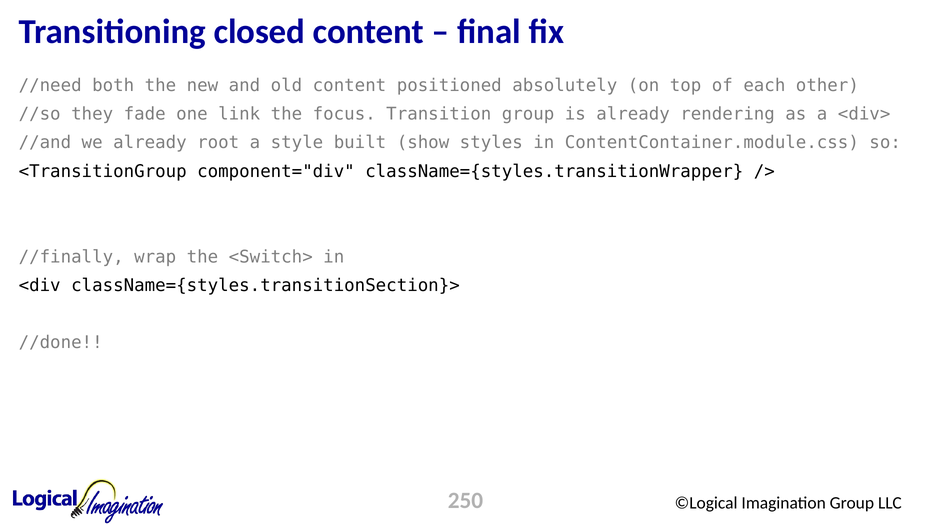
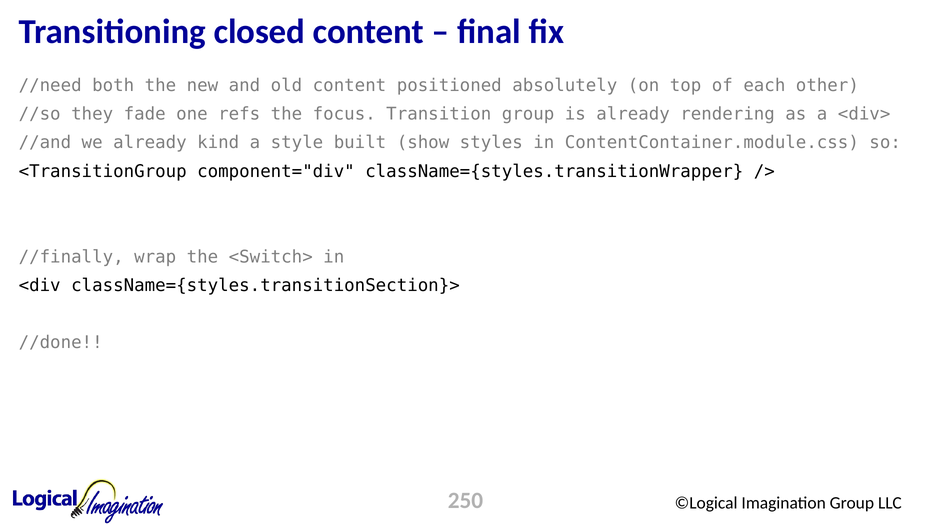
link: link -> refs (239, 114)
root: root -> kind (218, 143)
